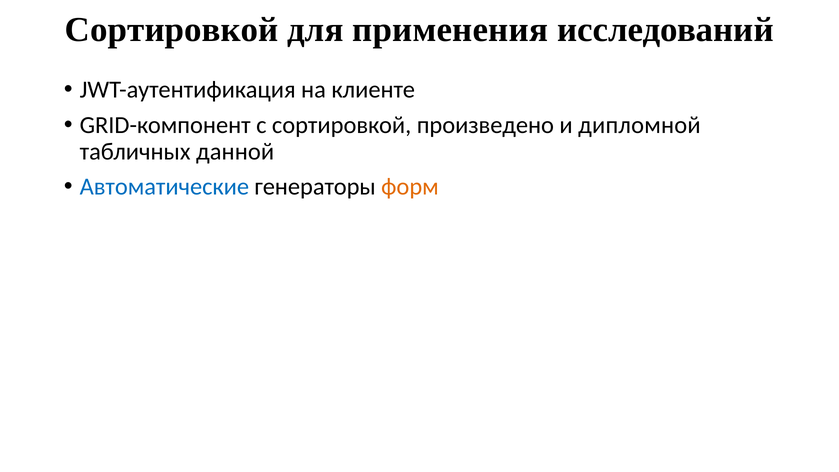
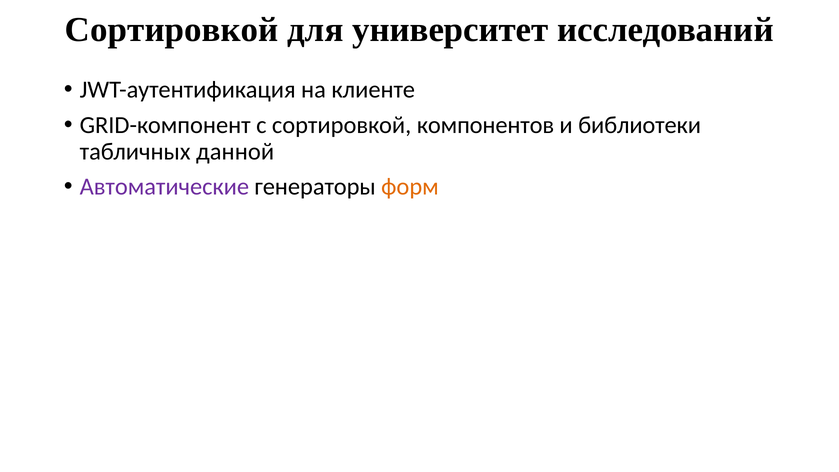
применения: применения -> университет (450, 30)
произведено: произведено -> компонентов (485, 125)
дипломной: дипломной -> библиотеки (640, 125)
Автоматические colour: blue -> purple (164, 187)
